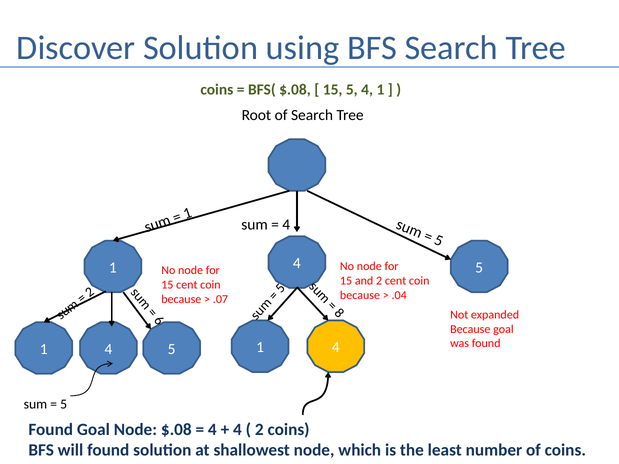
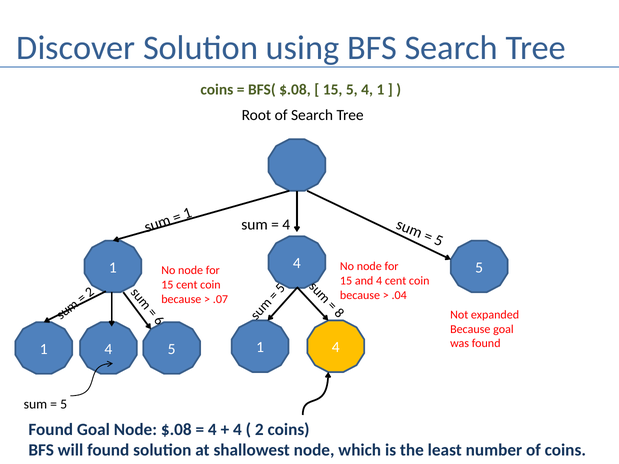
and 2: 2 -> 4 (379, 281)
